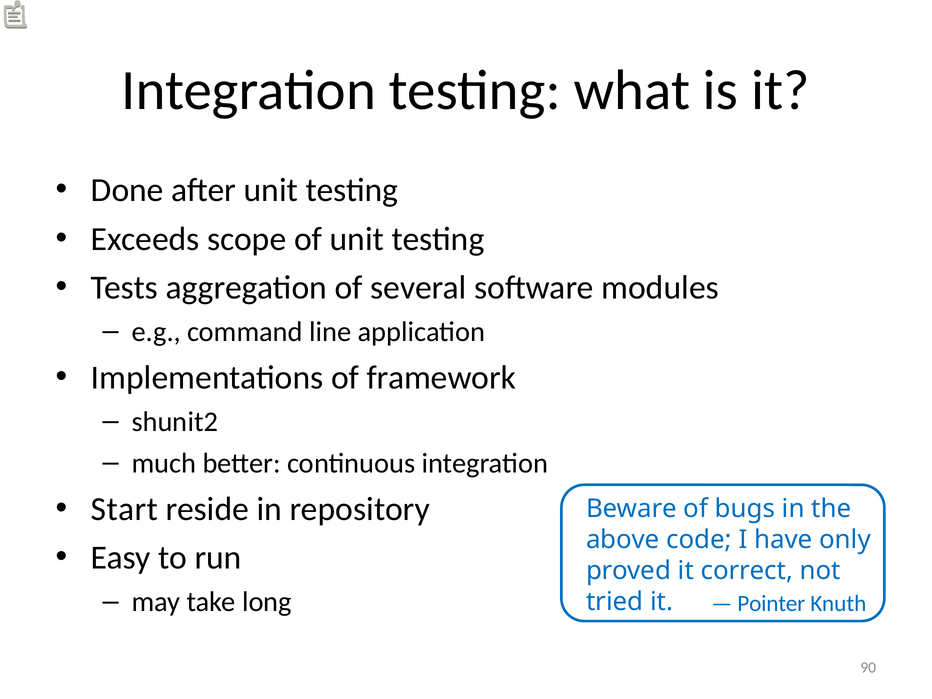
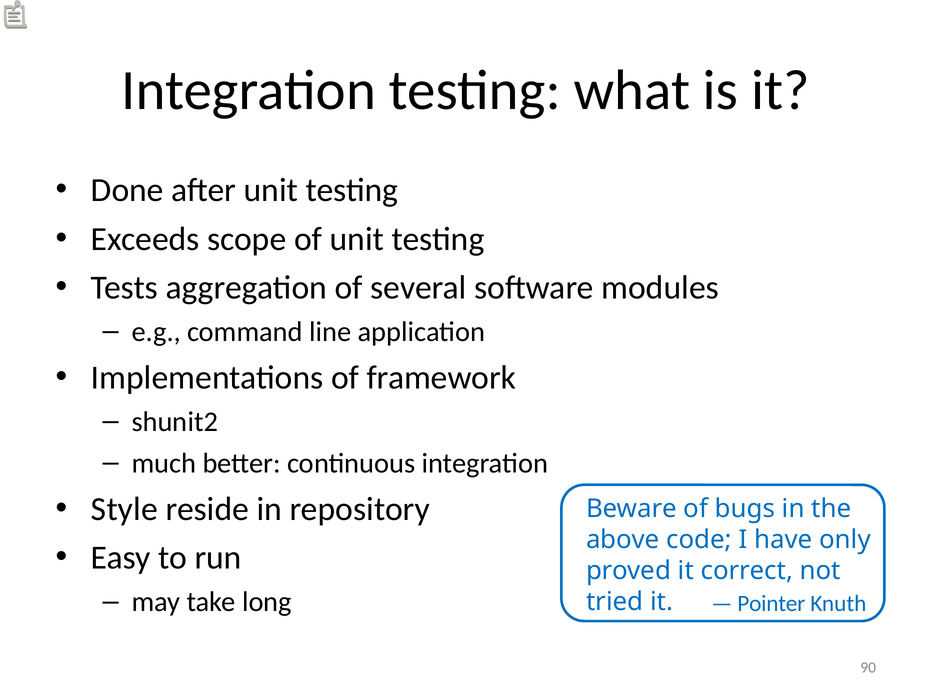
Start: Start -> Style (124, 509)
